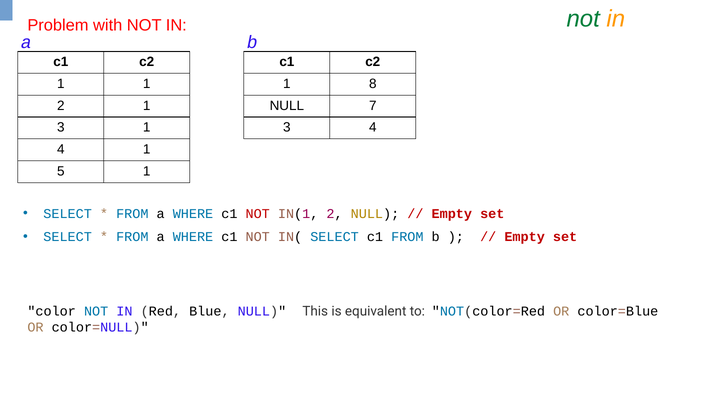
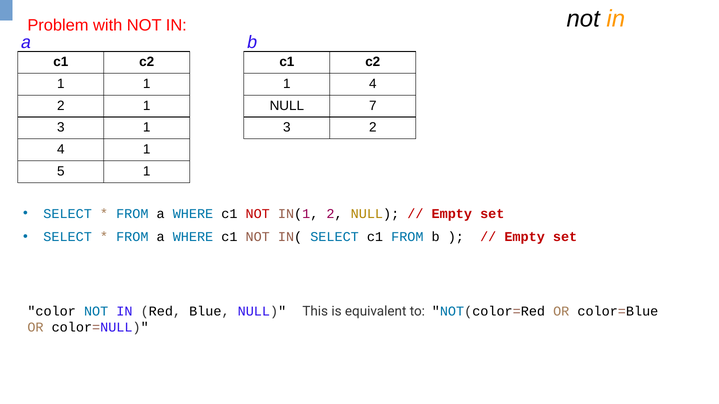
not colour: green -> black (583, 19)
8: 8 -> 4 (373, 84)
3 4: 4 -> 2 (373, 128)
